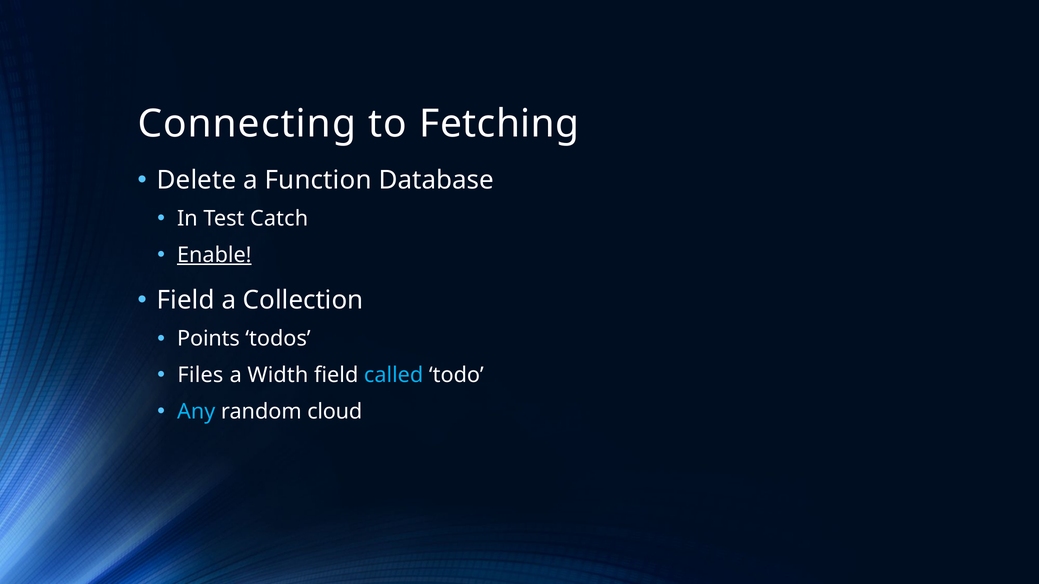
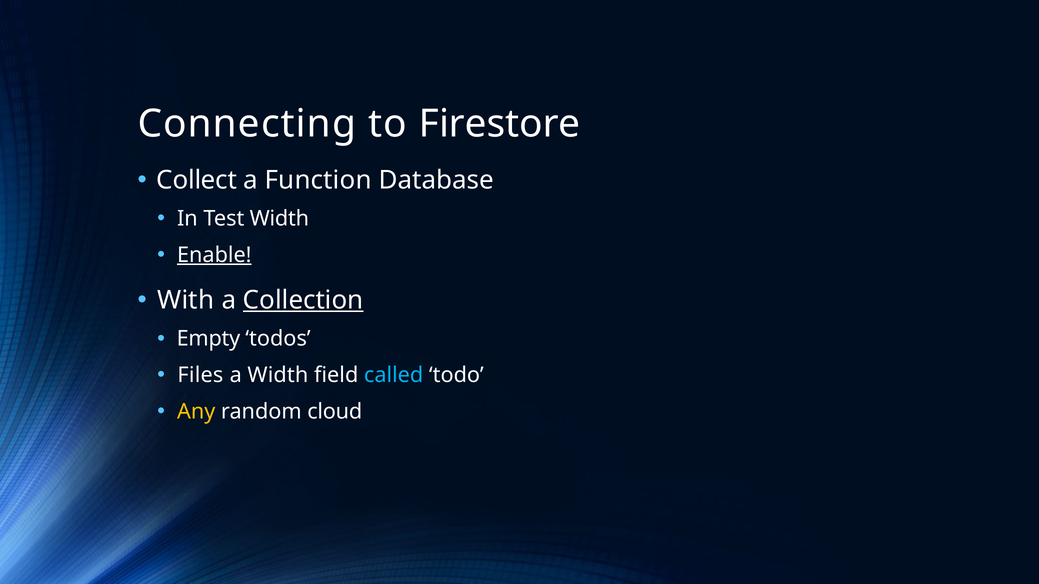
Fetching: Fetching -> Firestore (500, 124)
Delete: Delete -> Collect (197, 180)
Test Catch: Catch -> Width (279, 219)
Field: Field -> With (186, 300)
Collection underline: none -> present (303, 300)
Points: Points -> Empty (208, 339)
Any colour: light blue -> yellow (196, 412)
